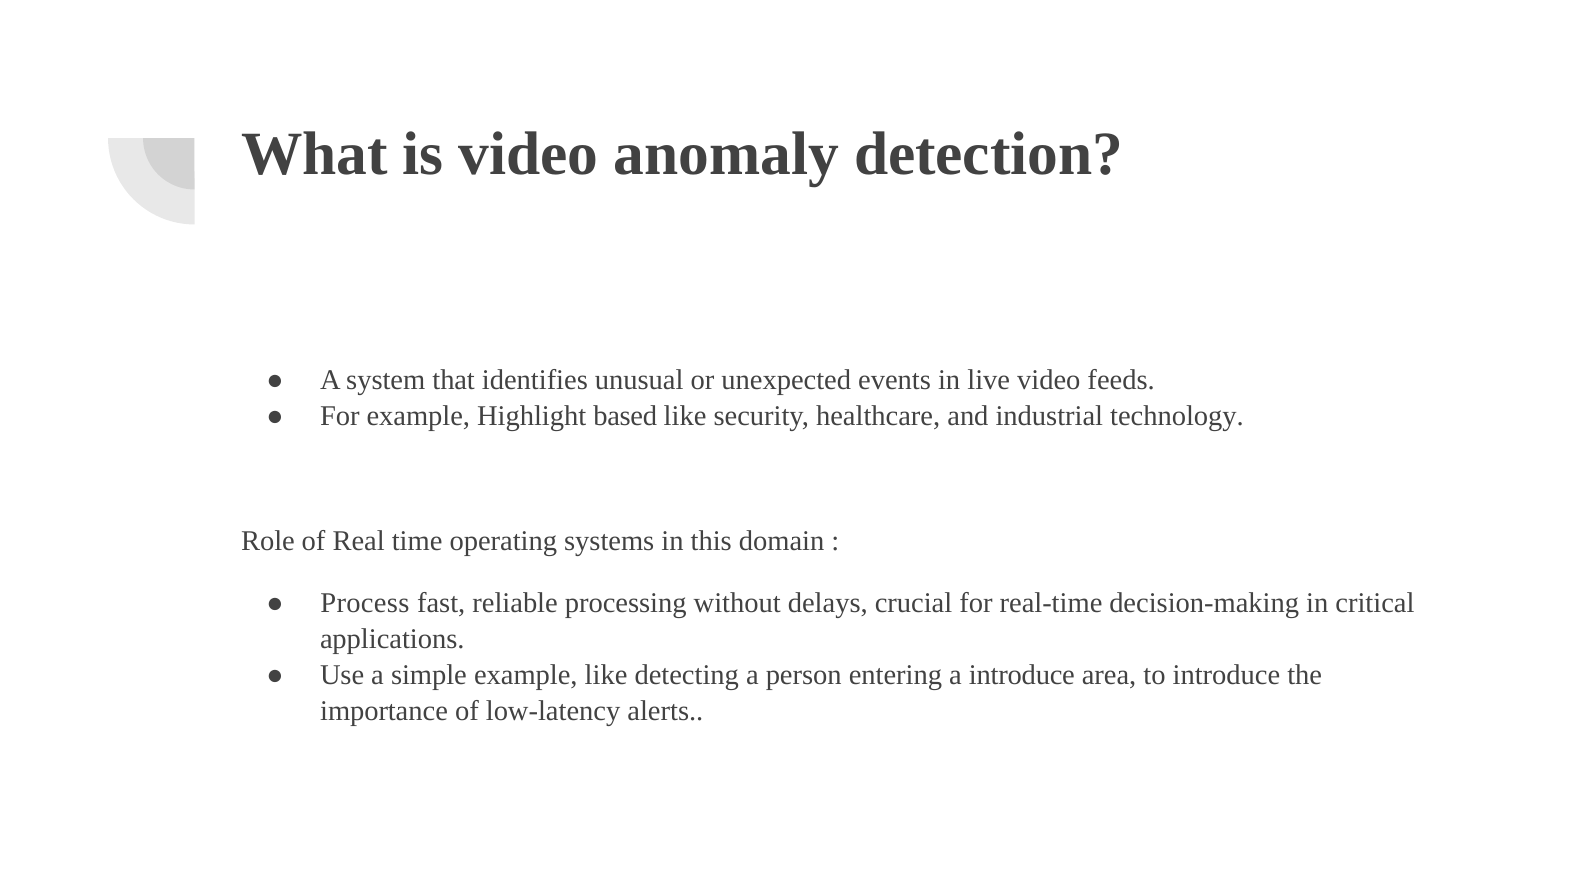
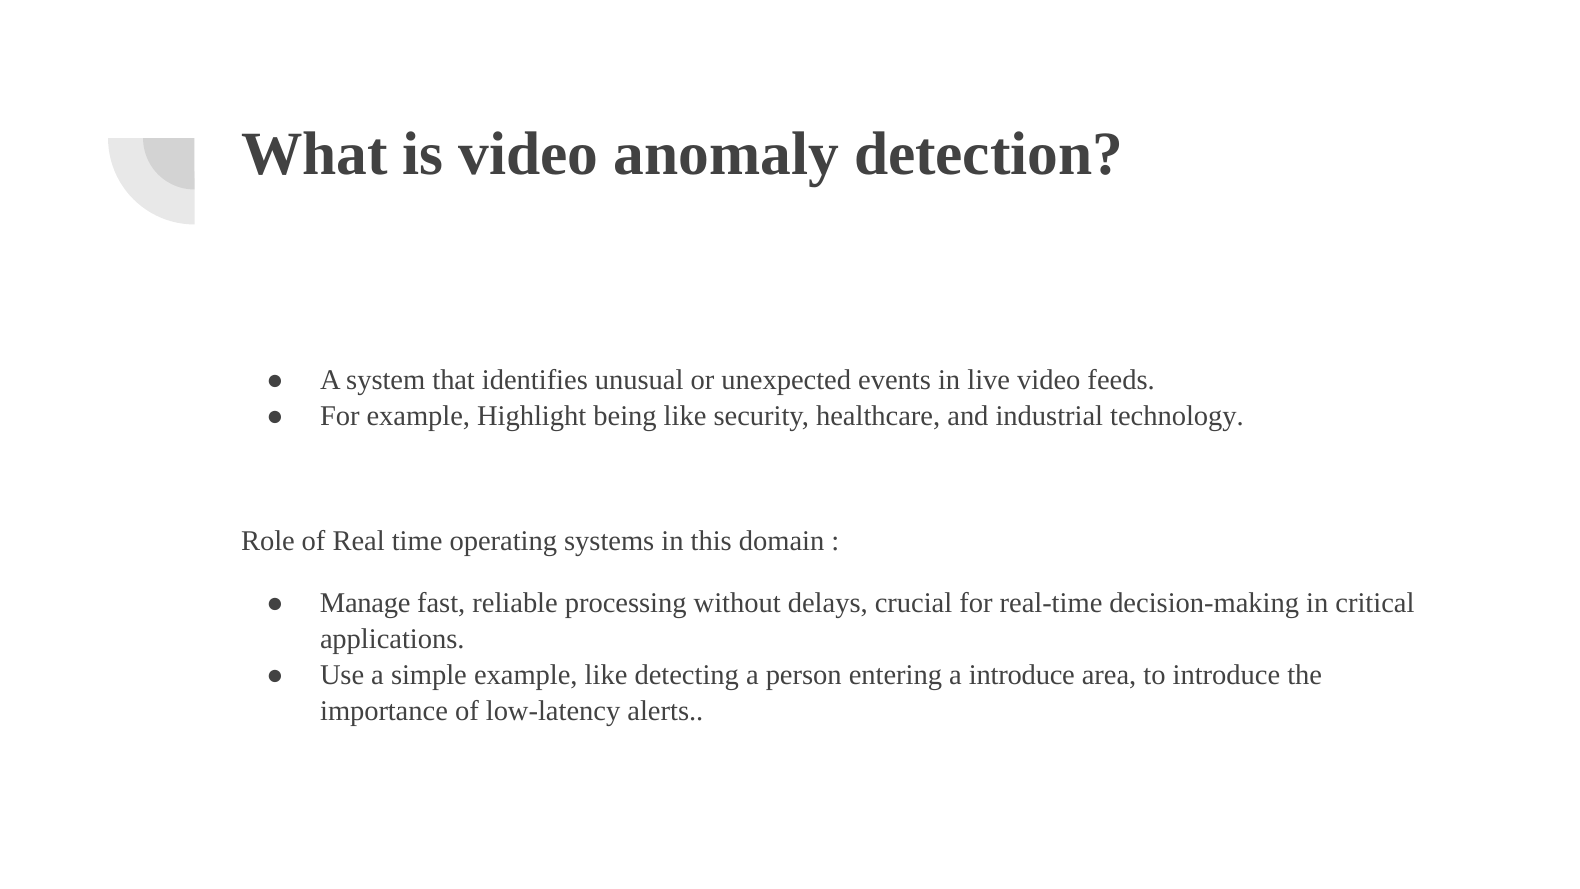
based: based -> being (625, 416)
Process: Process -> Manage (365, 603)
